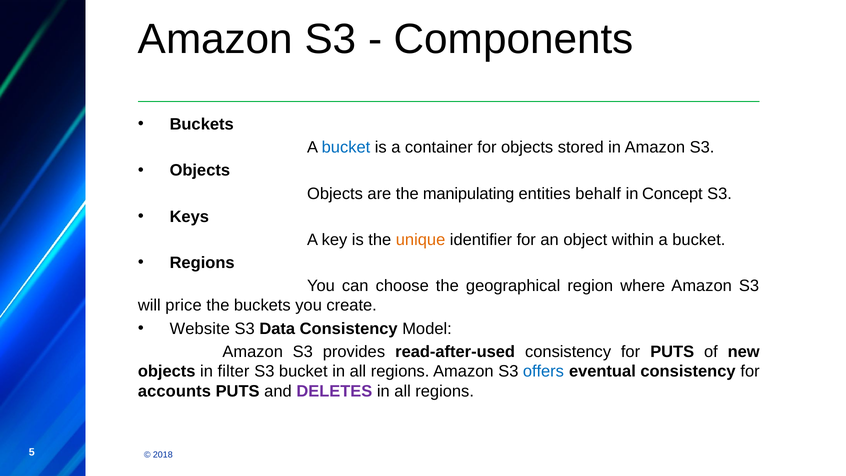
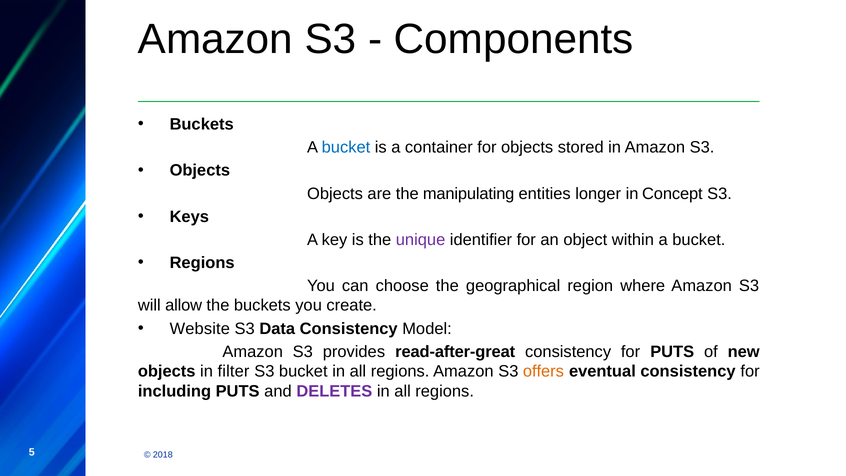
behalf: behalf -> longer (598, 194)
unique colour: orange -> purple (421, 240)
price: price -> allow (184, 305)
read-after-used: read-after-used -> read-after-great (455, 352)
offers colour: blue -> orange (543, 371)
accounts: accounts -> including (174, 391)
